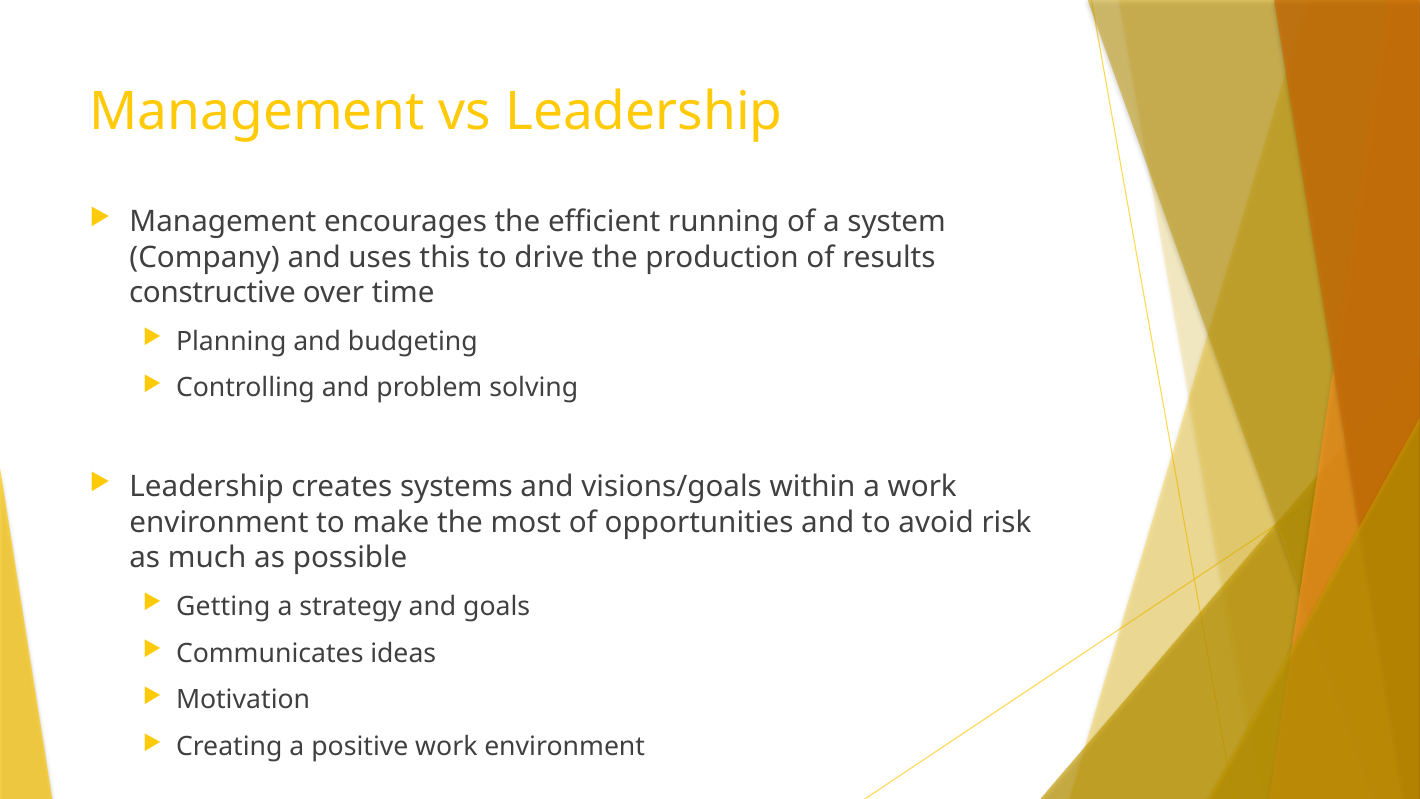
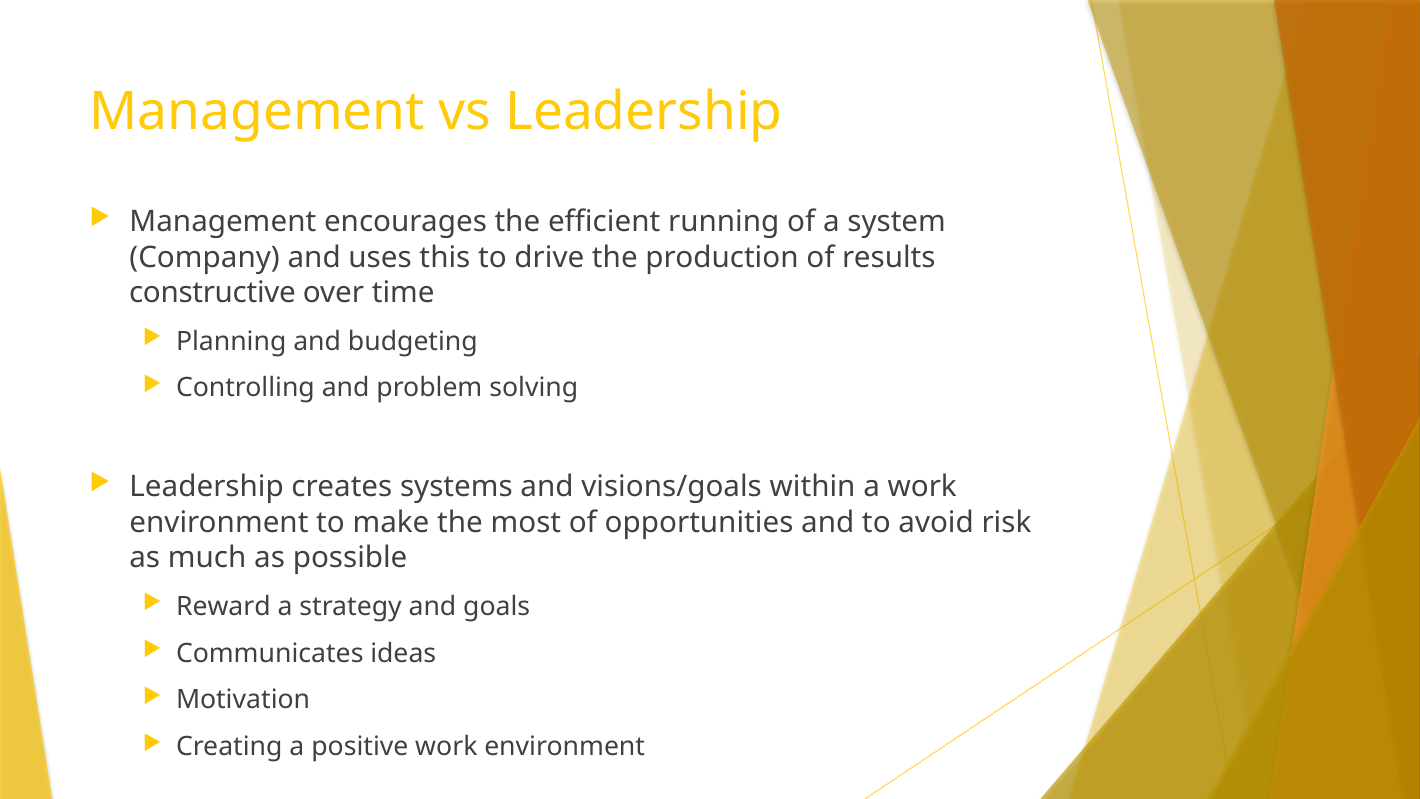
Getting: Getting -> Reward (223, 606)
